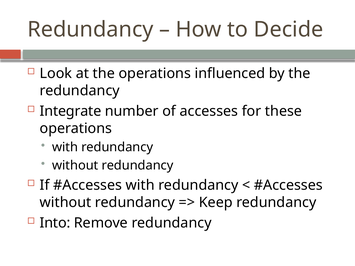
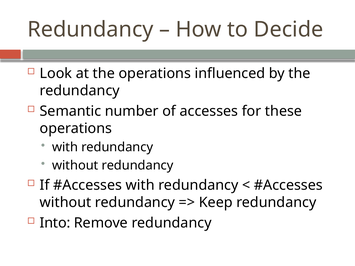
Integrate: Integrate -> Semantic (70, 111)
